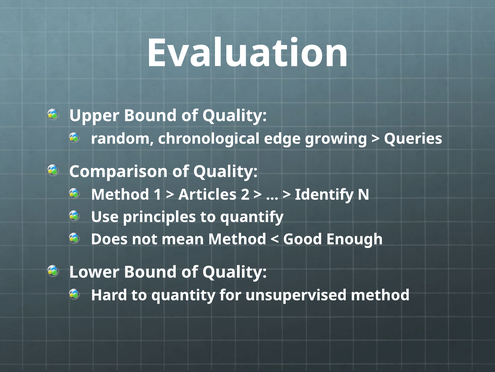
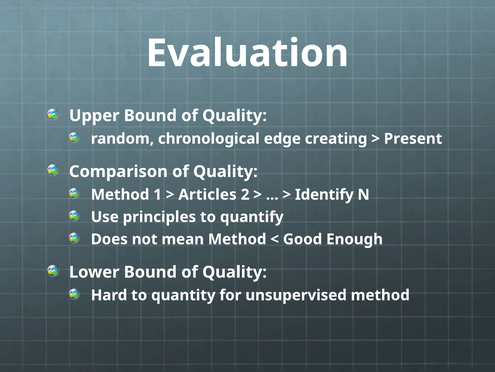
growing: growing -> creating (336, 138)
Queries: Queries -> Present (413, 138)
